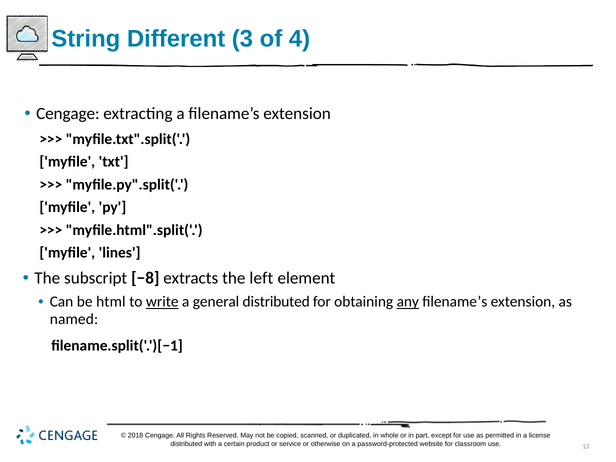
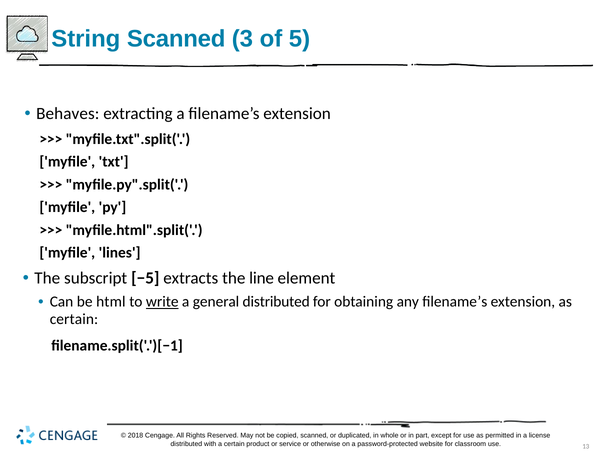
String Different: Different -> Scanned (176, 39)
4: 4 -> 5 (299, 39)
Cengage: Cengage -> Behaves (68, 114)
−8: −8 -> −5 (145, 278)
left: left -> line (262, 278)
any underline: present -> none (408, 302)
named: named -> certain (74, 319)
